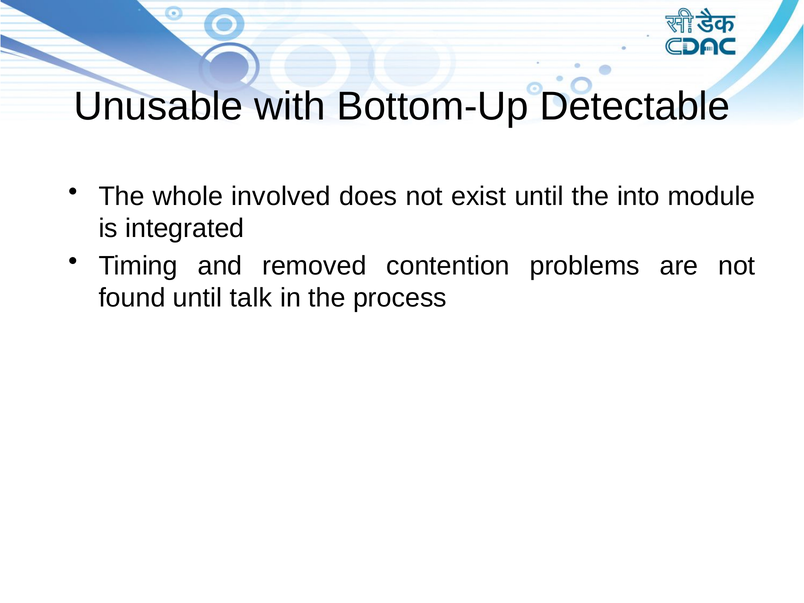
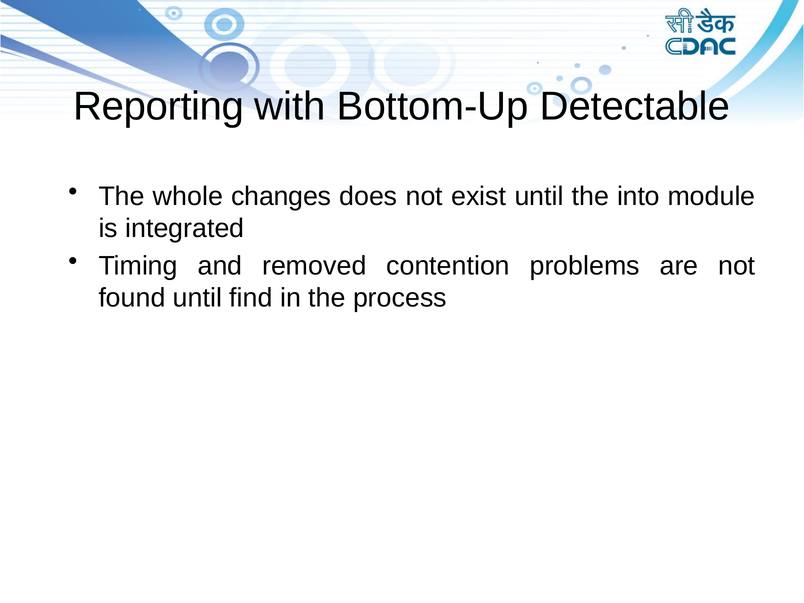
Unusable: Unusable -> Reporting (159, 107)
involved: involved -> changes (281, 196)
talk: talk -> find (251, 298)
